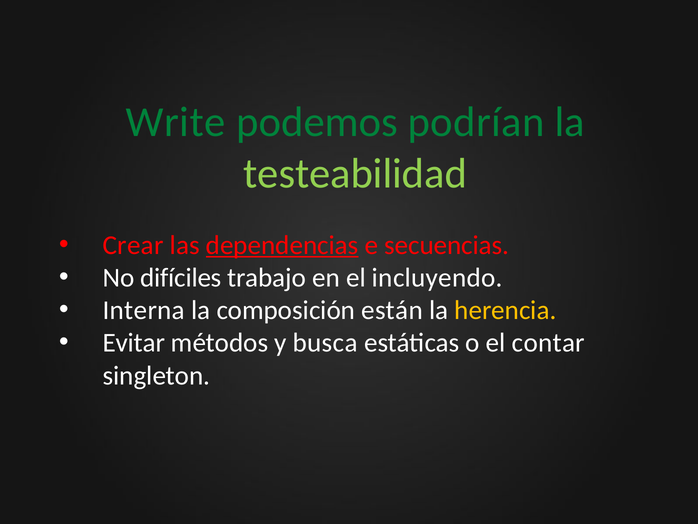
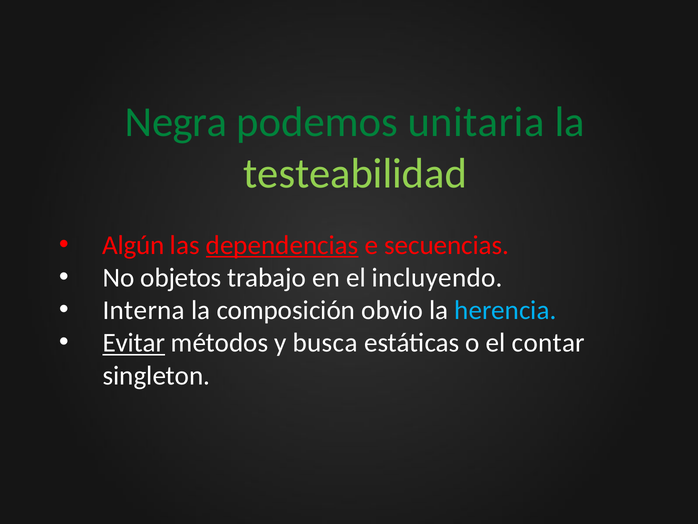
Write: Write -> Negra (176, 122)
podrían: podrían -> unitaria (476, 122)
Crear: Crear -> Algún (133, 245)
difíciles: difíciles -> objetos (181, 277)
están: están -> obvio (392, 310)
herencia colour: yellow -> light blue (505, 310)
Evitar underline: none -> present (134, 343)
